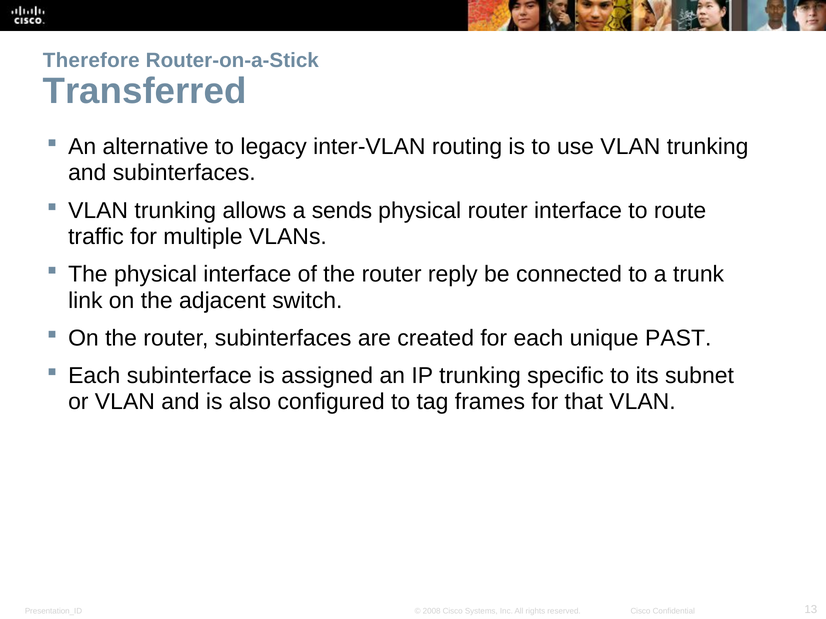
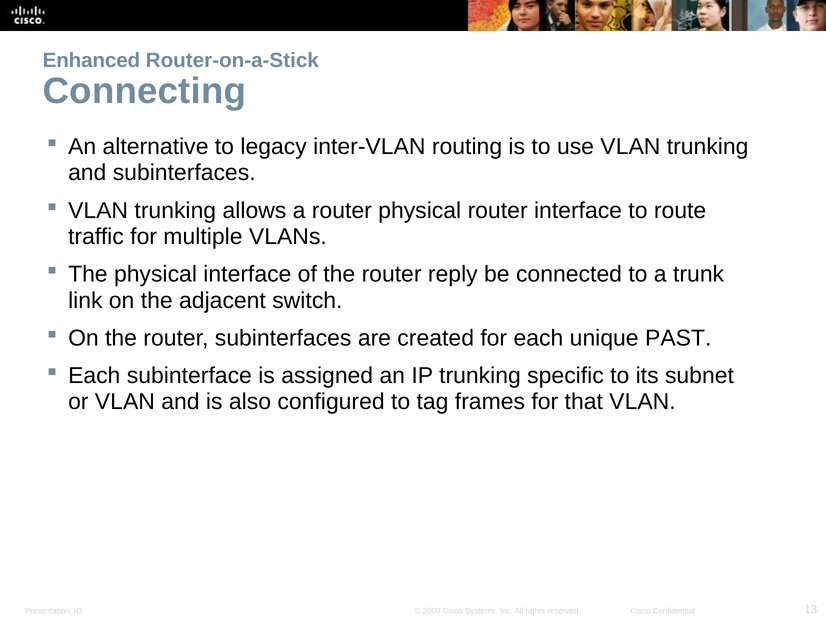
Therefore: Therefore -> Enhanced (91, 60)
Transferred: Transferred -> Connecting (145, 91)
a sends: sends -> router (342, 211)
